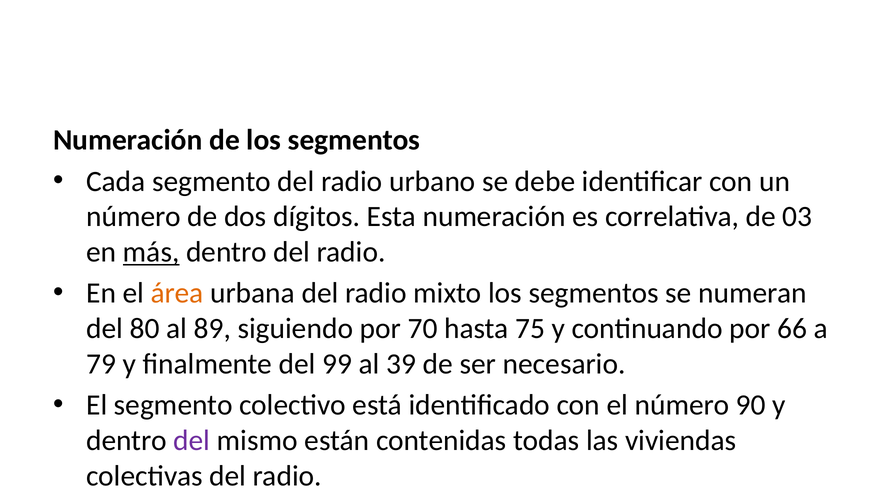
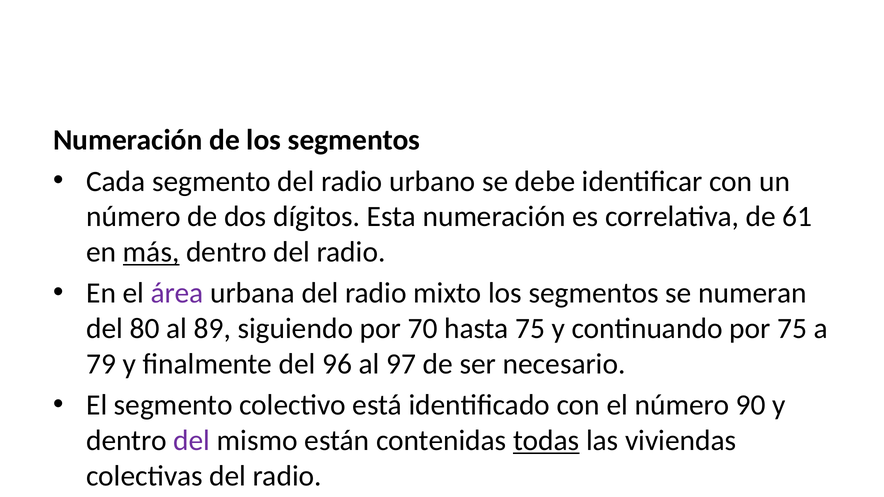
03: 03 -> 61 (797, 217)
área colour: orange -> purple (177, 293)
por 66: 66 -> 75 (792, 329)
99: 99 -> 96 (337, 364)
39: 39 -> 97 (401, 364)
todas underline: none -> present (546, 441)
